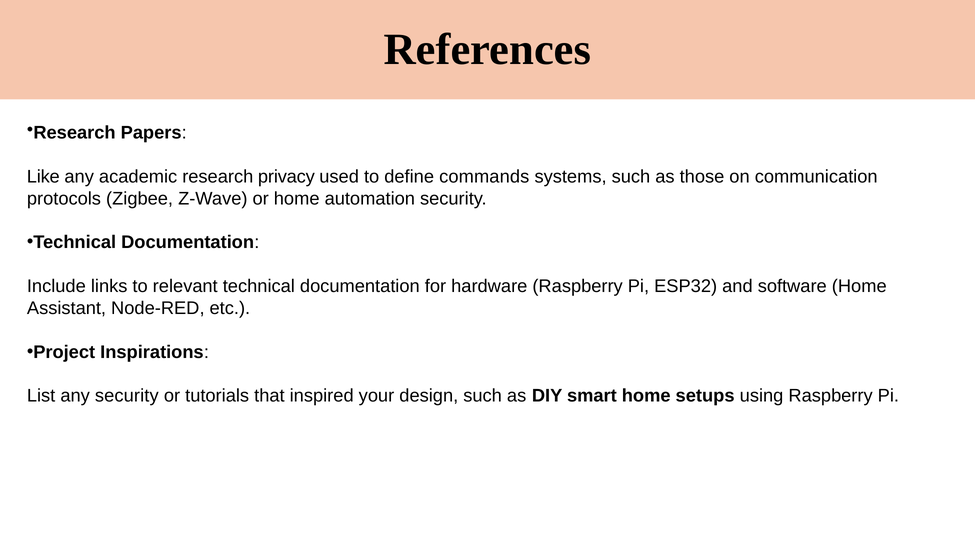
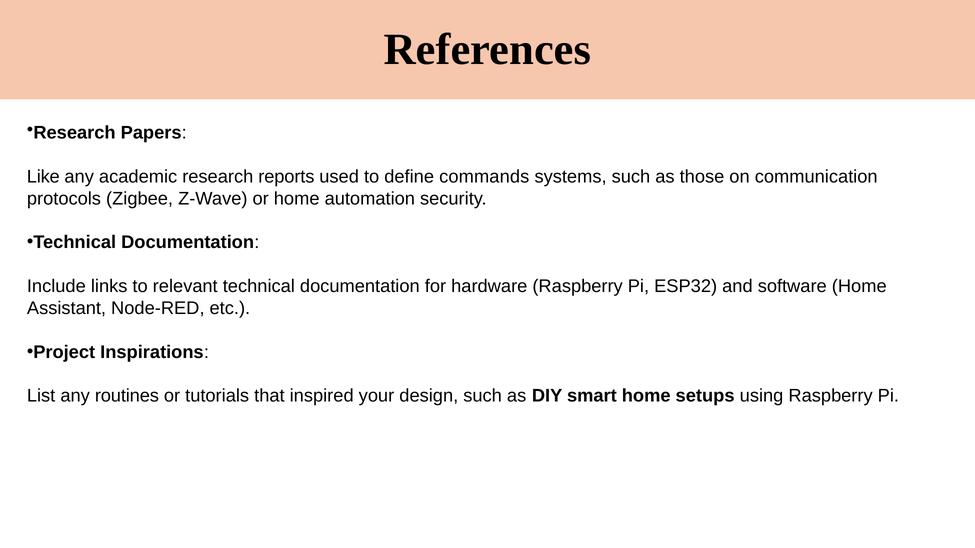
privacy: privacy -> reports (286, 177)
any security: security -> routines (127, 396)
